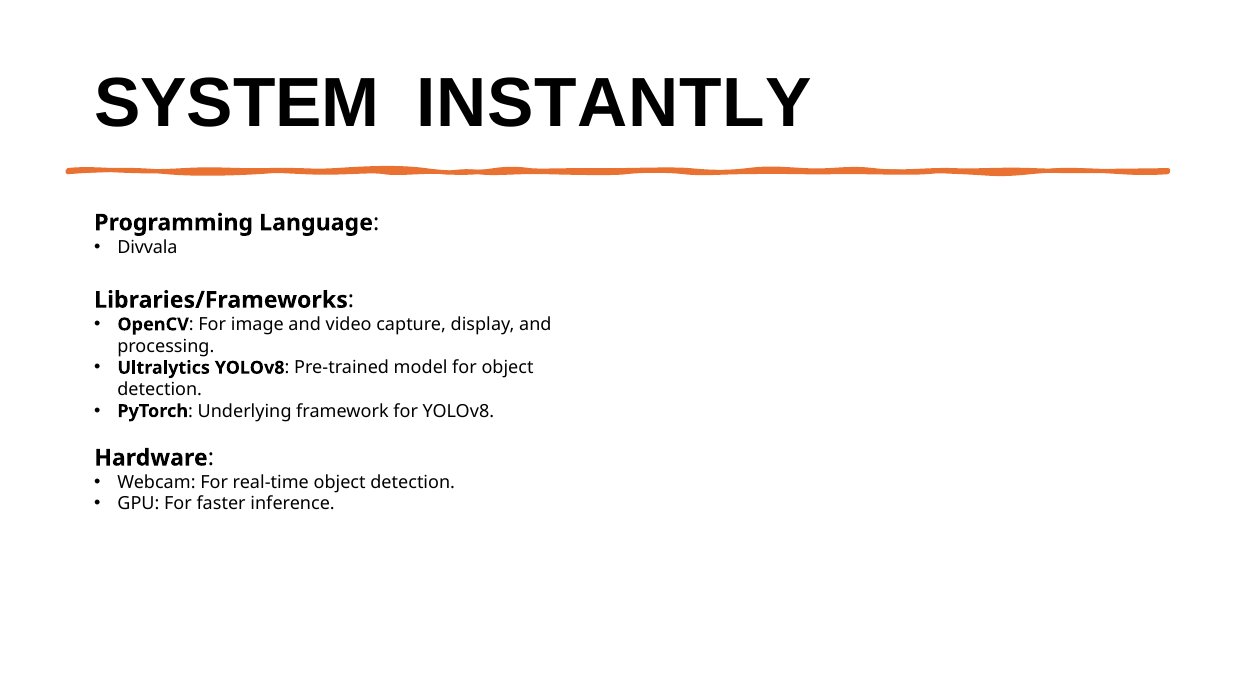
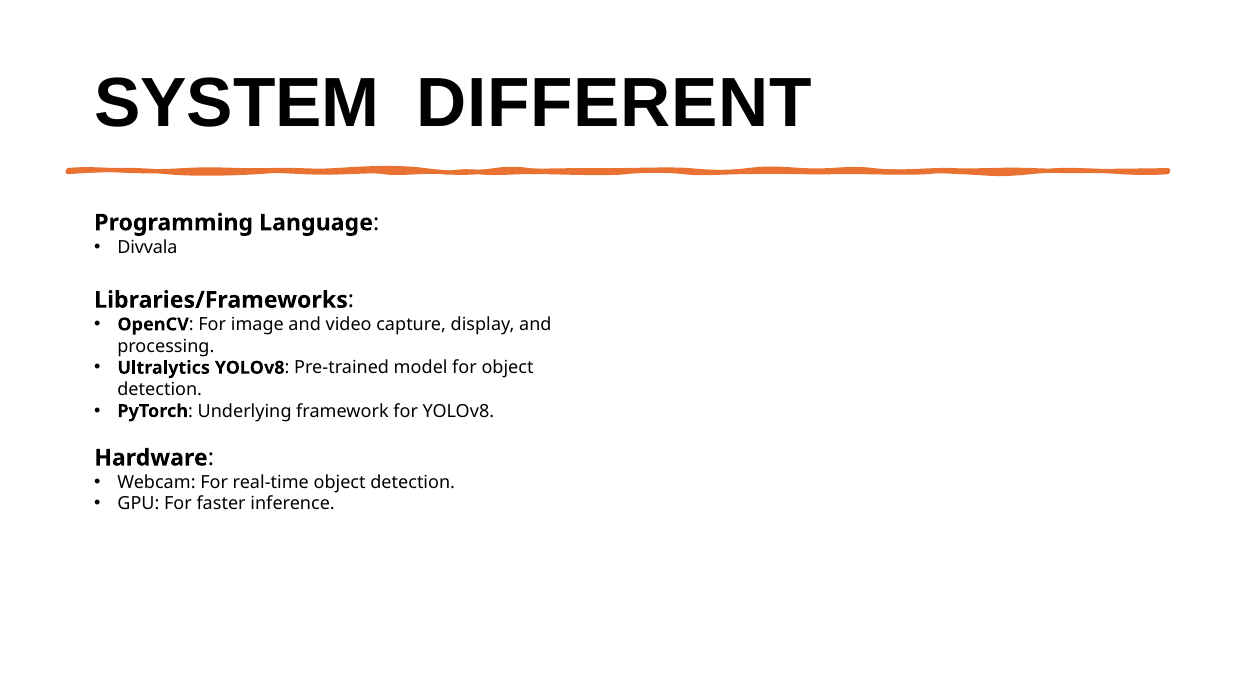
INSTANTLY: INSTANTLY -> DIFFERENT (614, 104)
